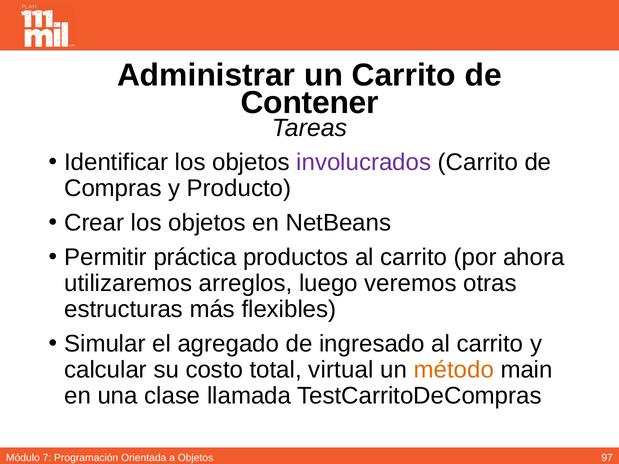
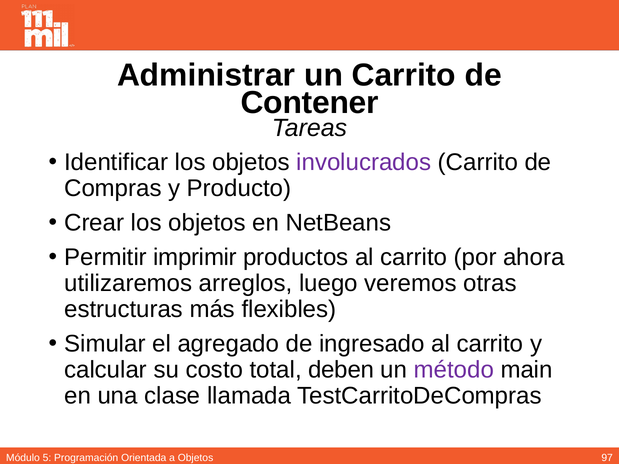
práctica: práctica -> imprimir (195, 257)
virtual: virtual -> deben (341, 370)
método colour: orange -> purple (454, 370)
7: 7 -> 5 (47, 458)
